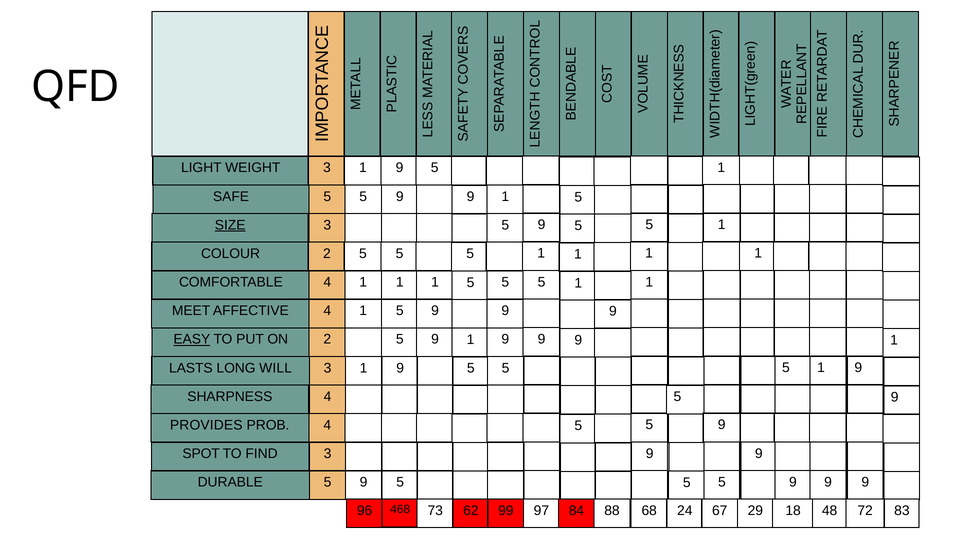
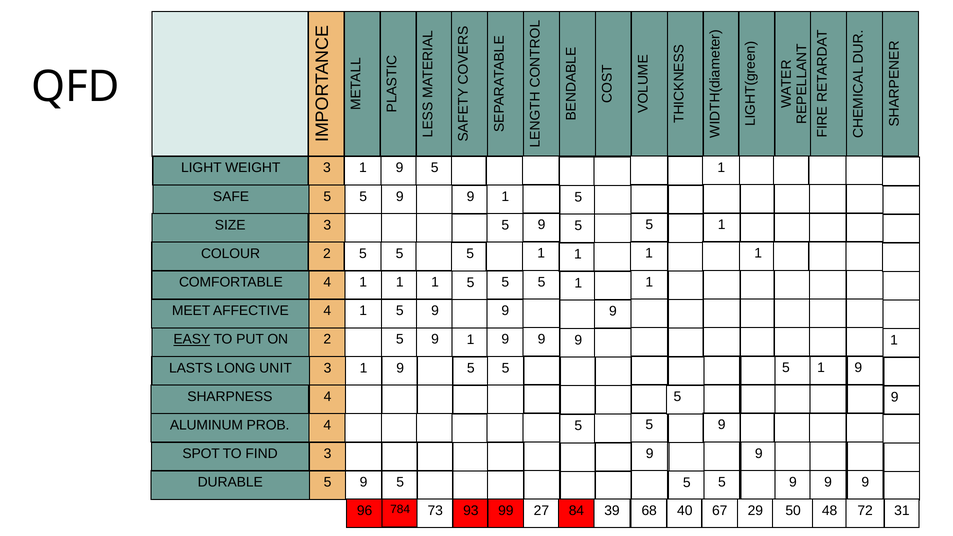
SIZE underline: present -> none (230, 225)
WILL: WILL -> UNIT (276, 368)
PROVIDES: PROVIDES -> ALUMINUM (206, 425)
468: 468 -> 784 (400, 510)
62: 62 -> 93 (471, 511)
97: 97 -> 27 (541, 511)
88: 88 -> 39 (612, 511)
24: 24 -> 40 (685, 511)
18: 18 -> 50 (793, 511)
83: 83 -> 31 (902, 511)
